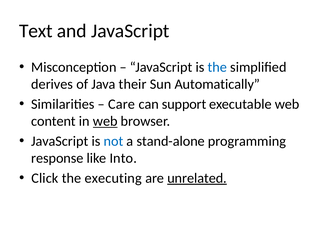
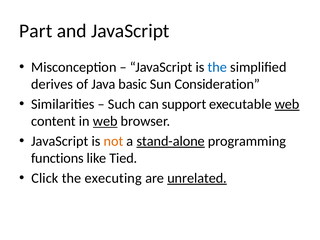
Text: Text -> Part (36, 31)
their: their -> basic (133, 84)
Automatically: Automatically -> Consideration (217, 84)
Care: Care -> Such (122, 104)
web underline: none -> present (287, 104)
not colour: blue -> orange (113, 141)
stand-alone underline: none -> present (171, 141)
response: response -> functions (57, 158)
Into: Into -> Tied (123, 158)
